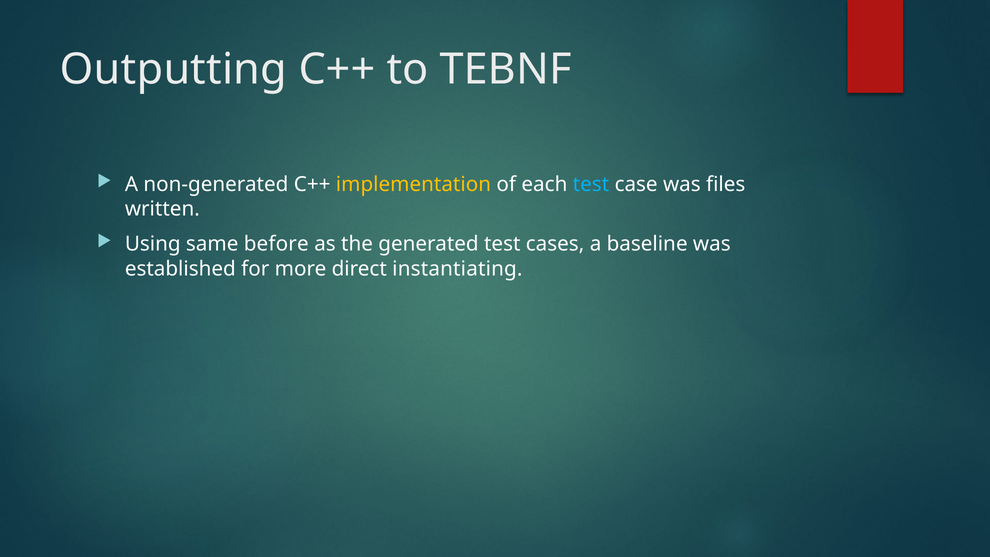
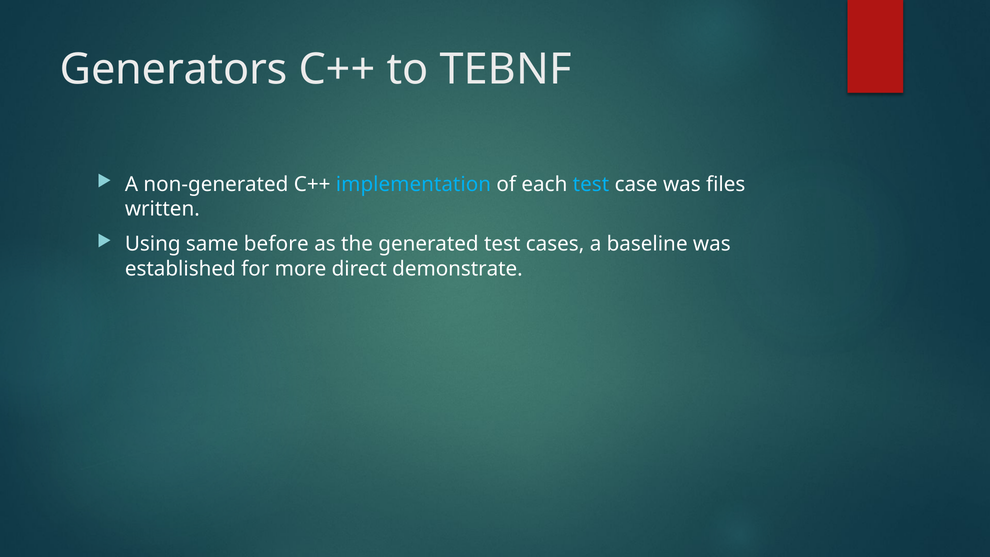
Outputting: Outputting -> Generators (174, 70)
implementation colour: yellow -> light blue (413, 184)
instantiating: instantiating -> demonstrate (457, 269)
